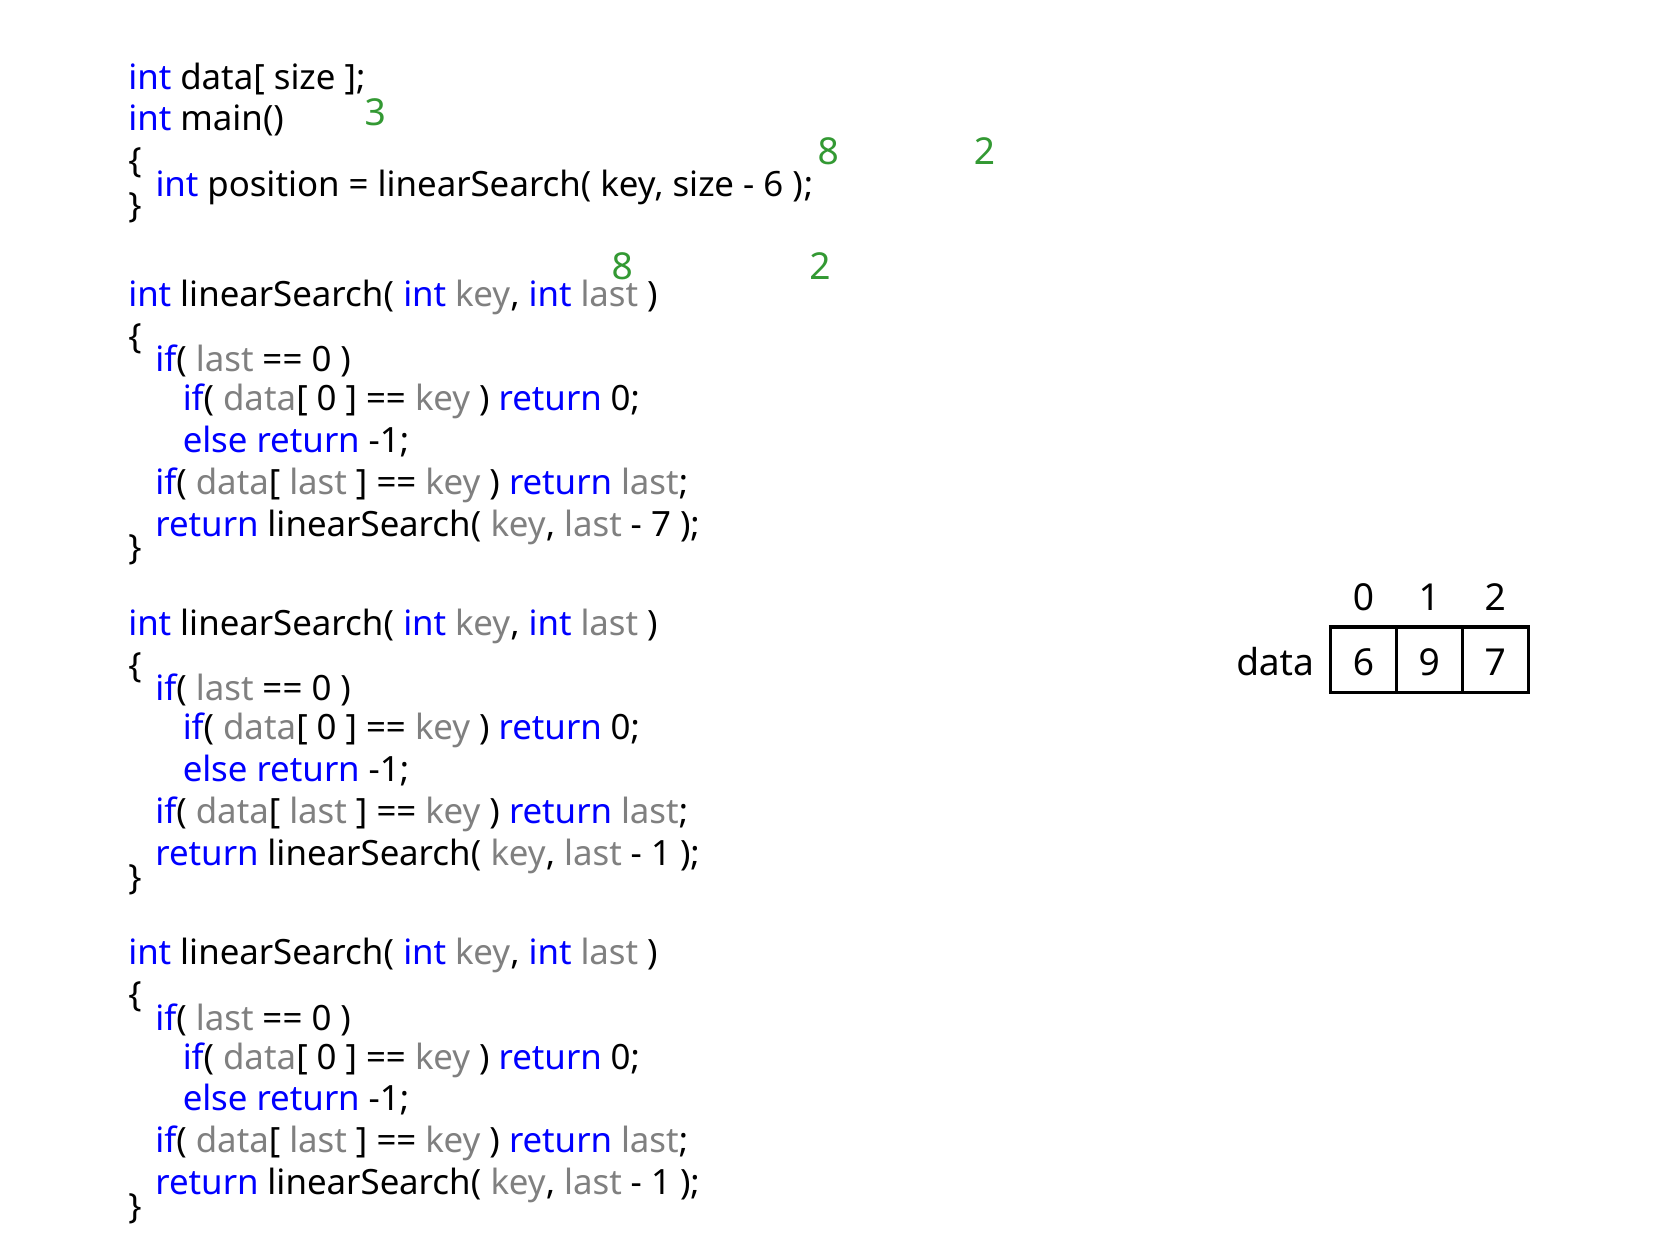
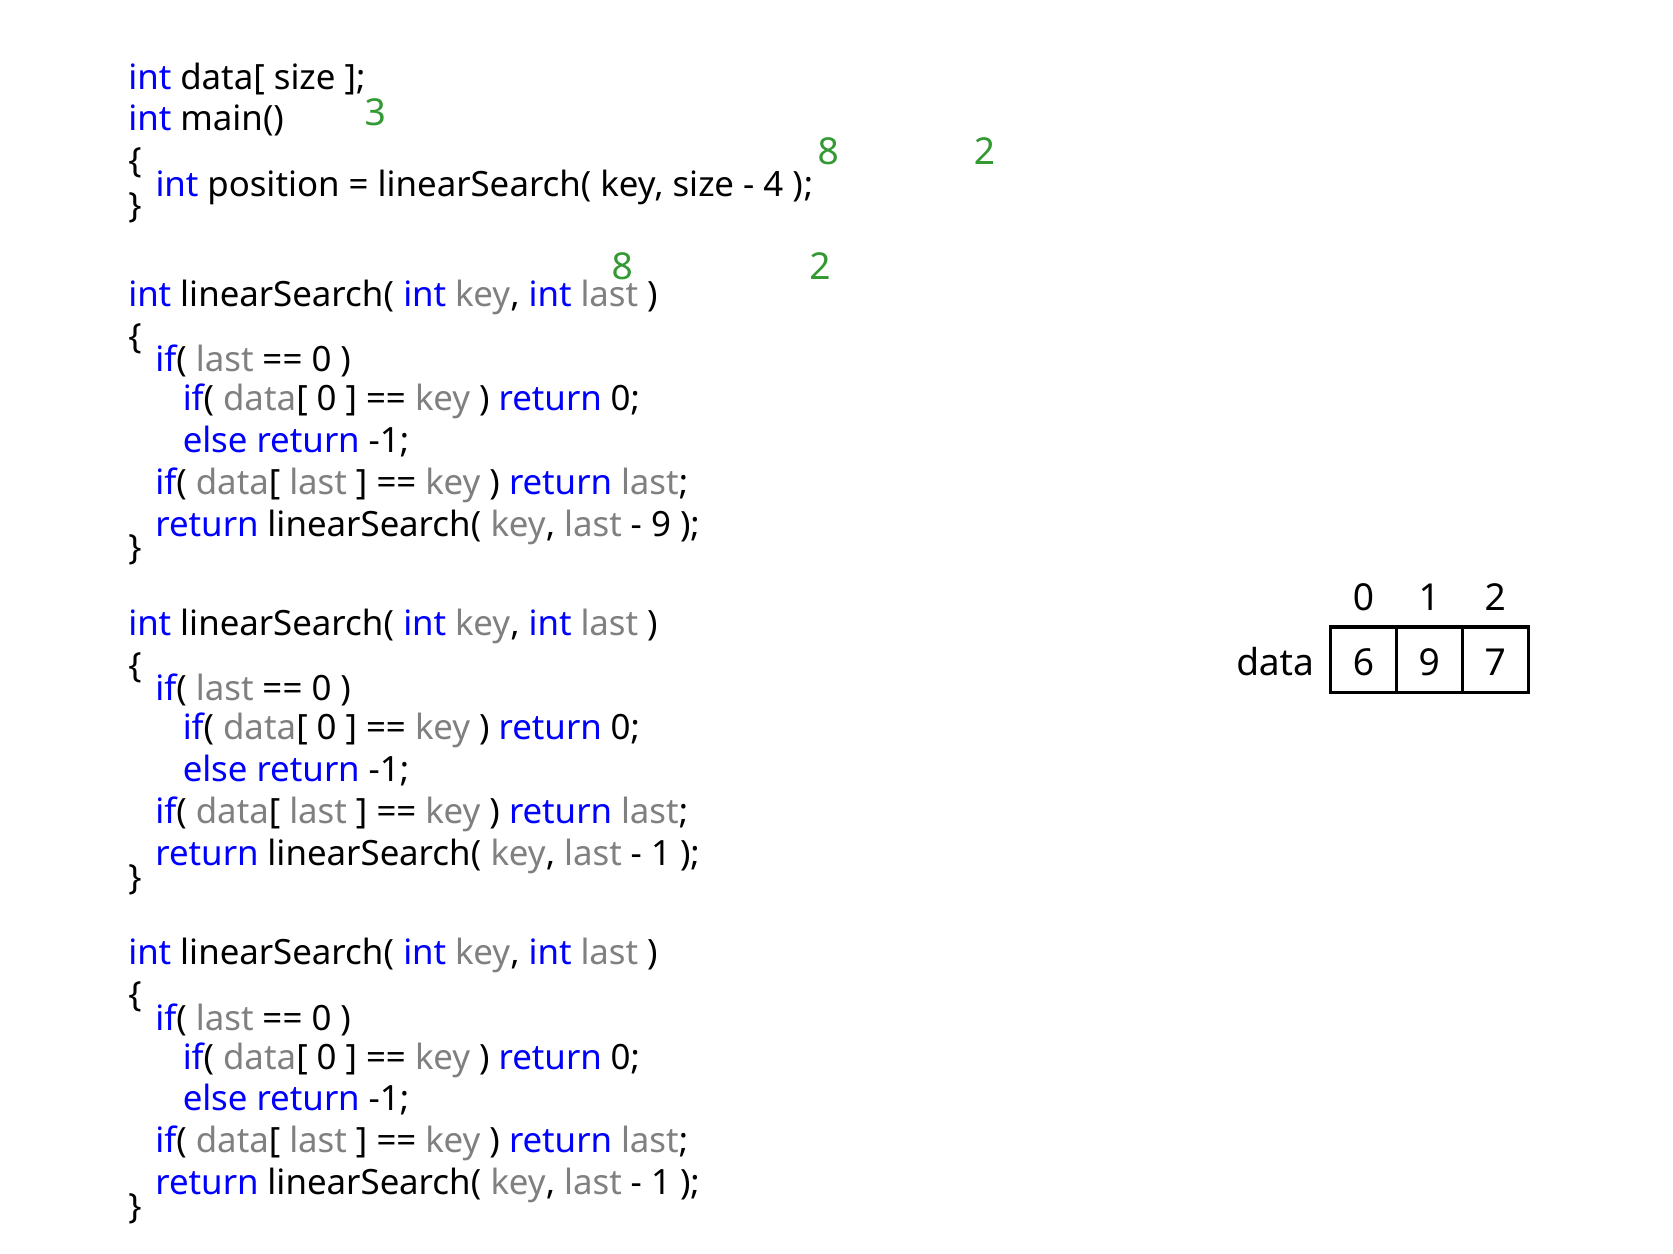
6: 6 -> 4 (773, 185)
7: 7 -> 9 (661, 525)
